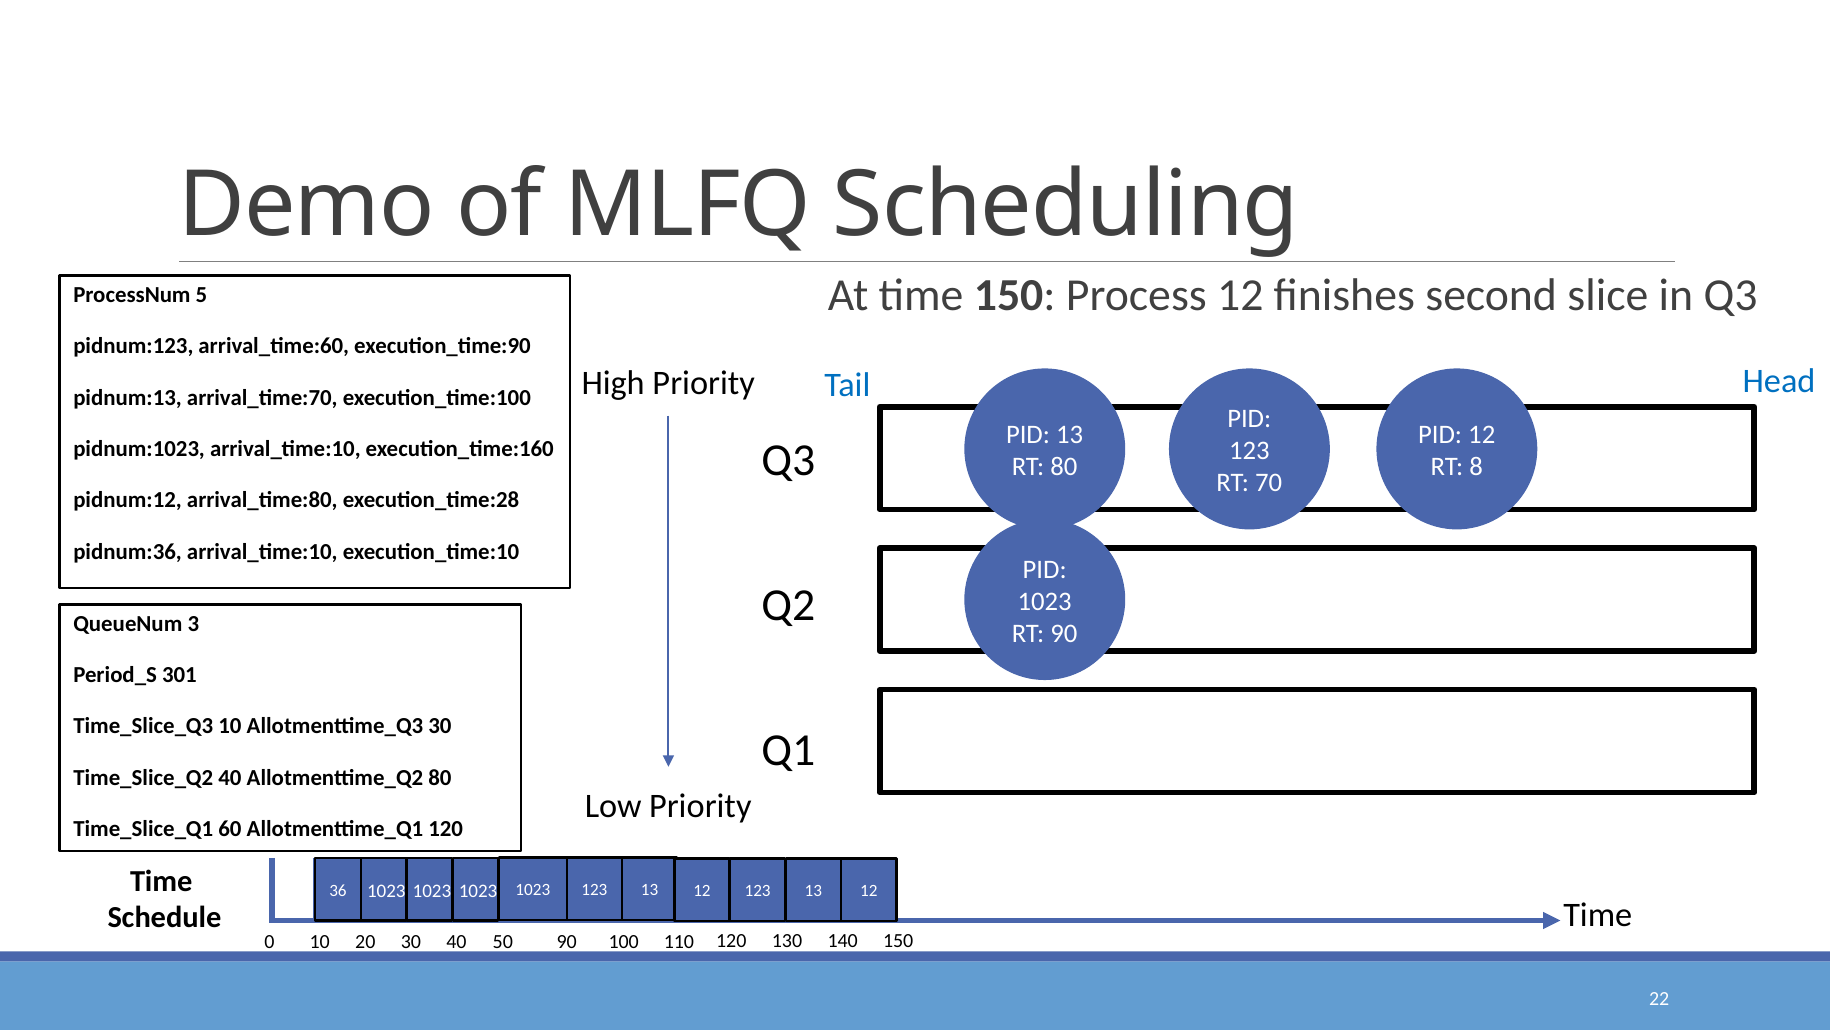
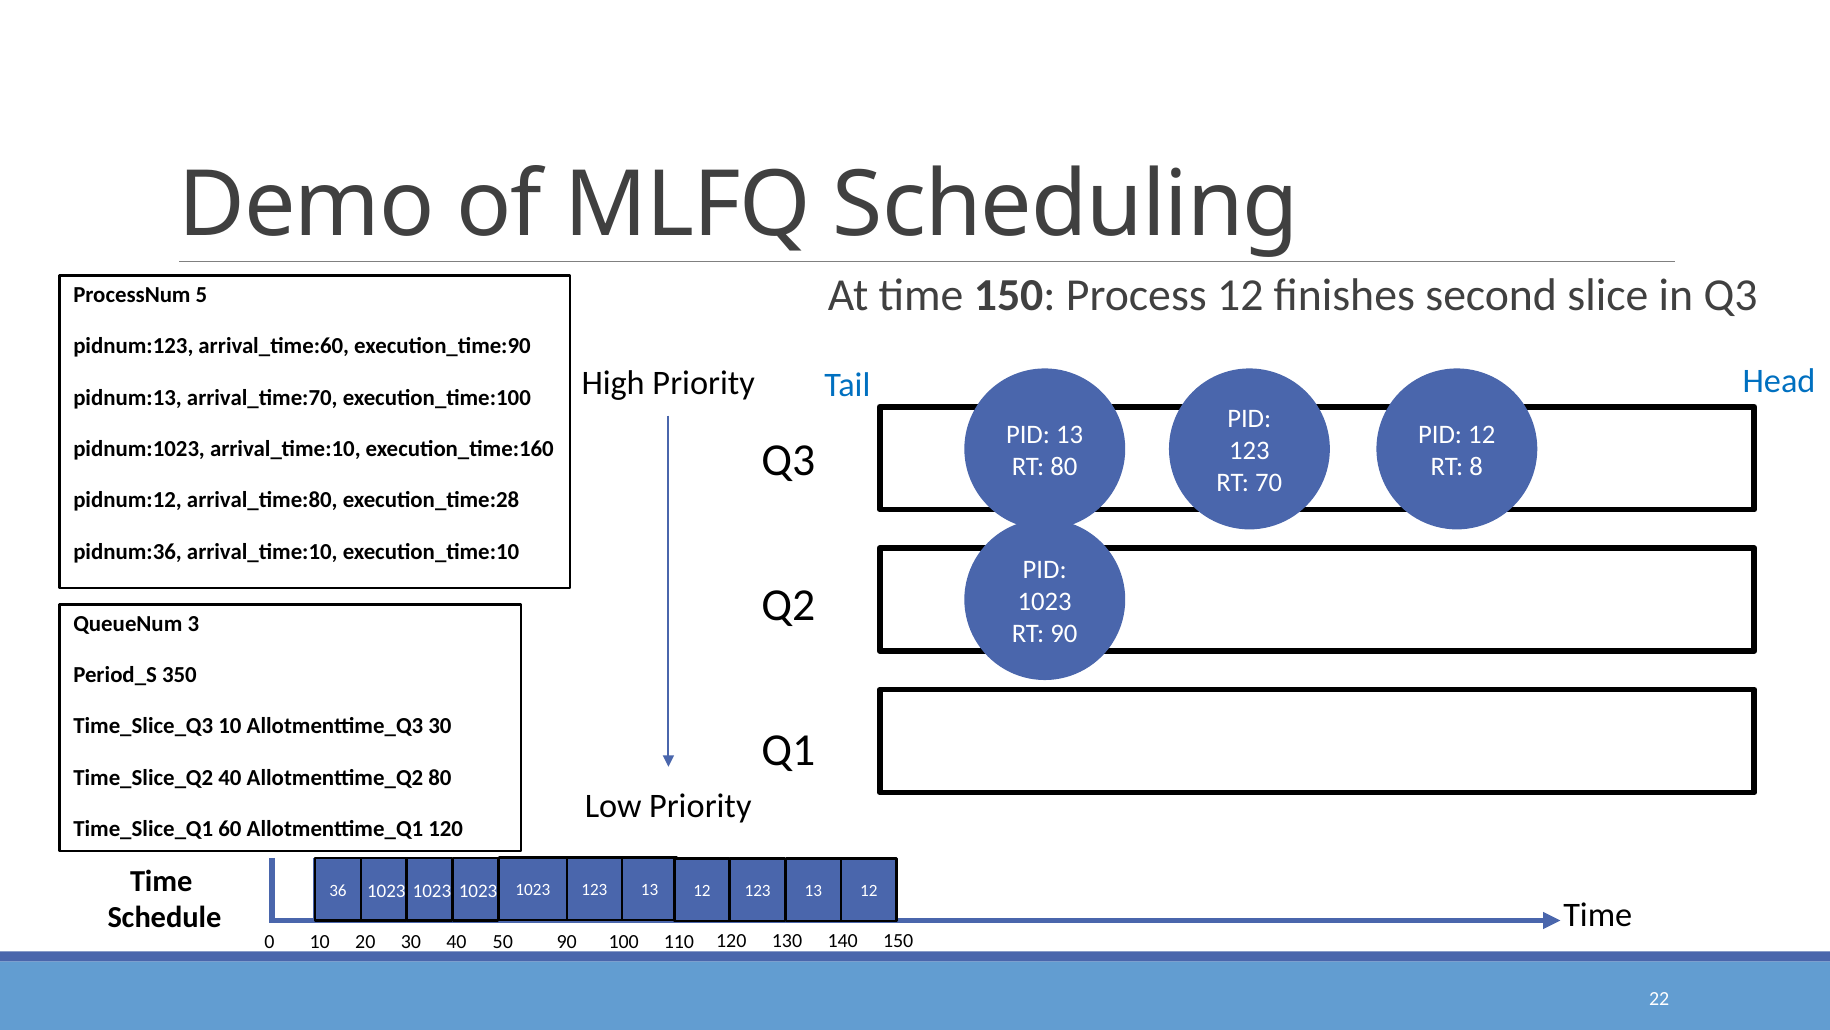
301: 301 -> 350 (179, 675)
